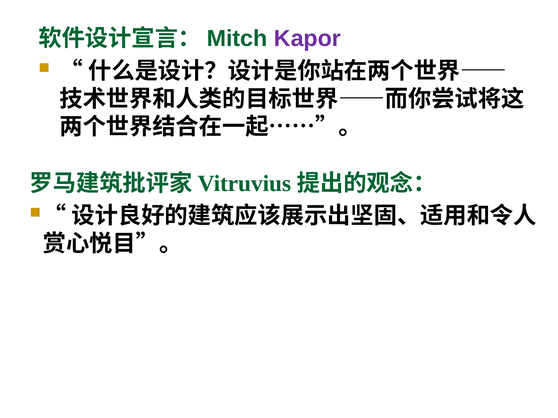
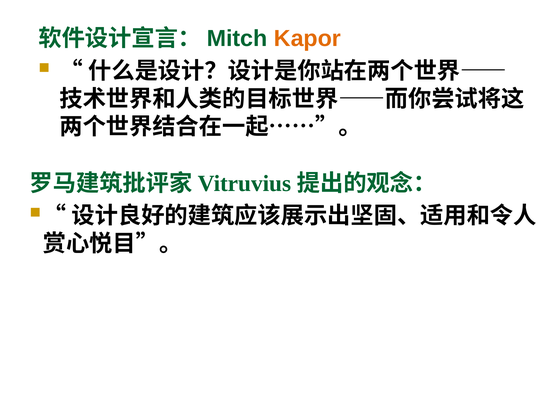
Kapor colour: purple -> orange (307, 39)
